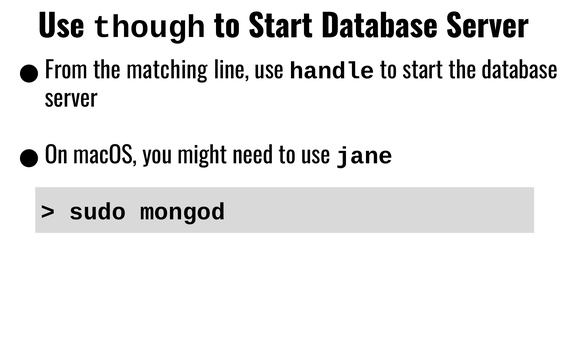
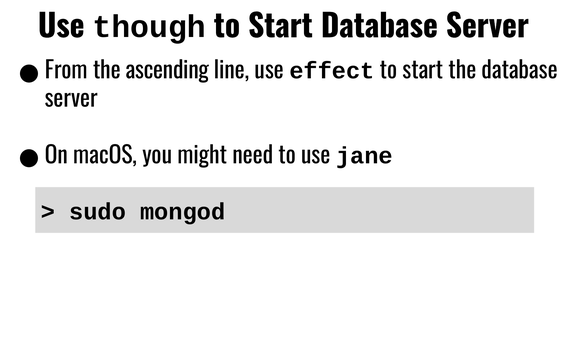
matching: matching -> ascending (167, 71)
handle: handle -> effect (332, 71)
